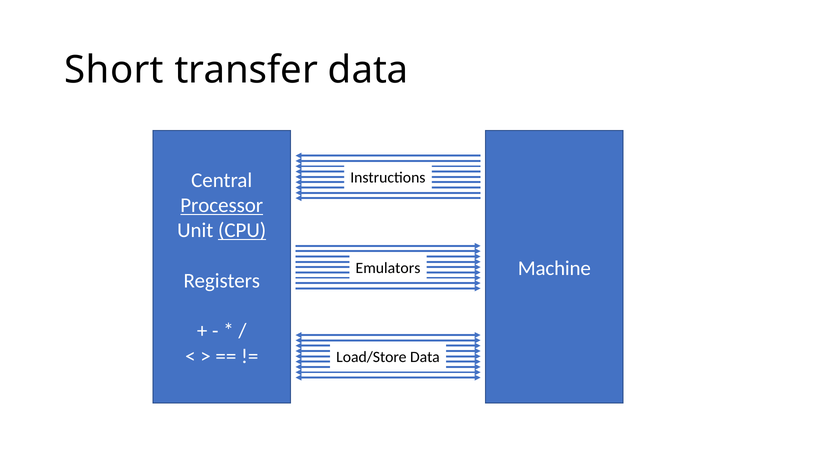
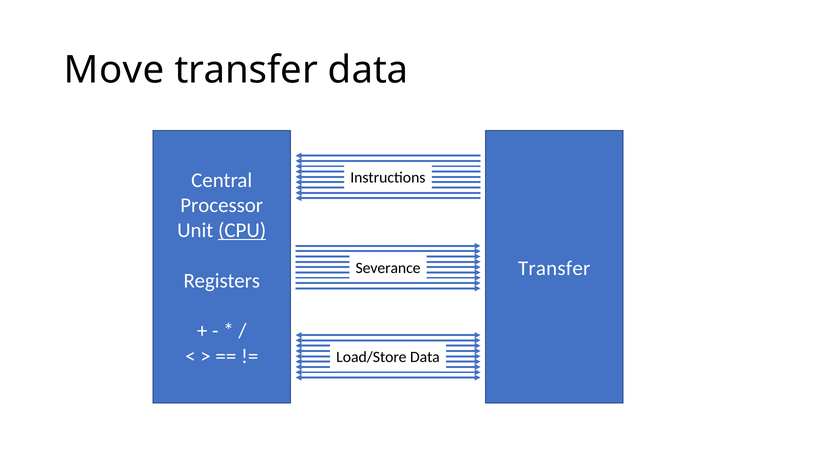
Short: Short -> Move (114, 70)
Processor underline: present -> none (222, 206)
Machine: Machine -> Transfer (554, 268)
Emulators: Emulators -> Severance (388, 268)
